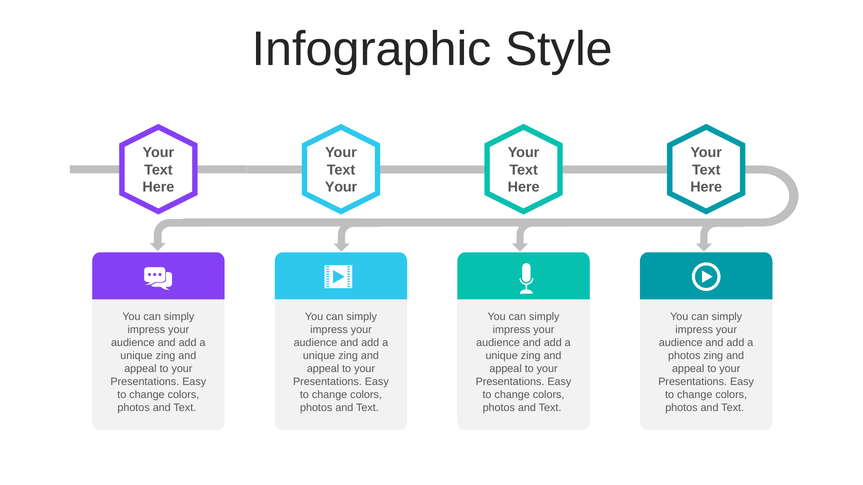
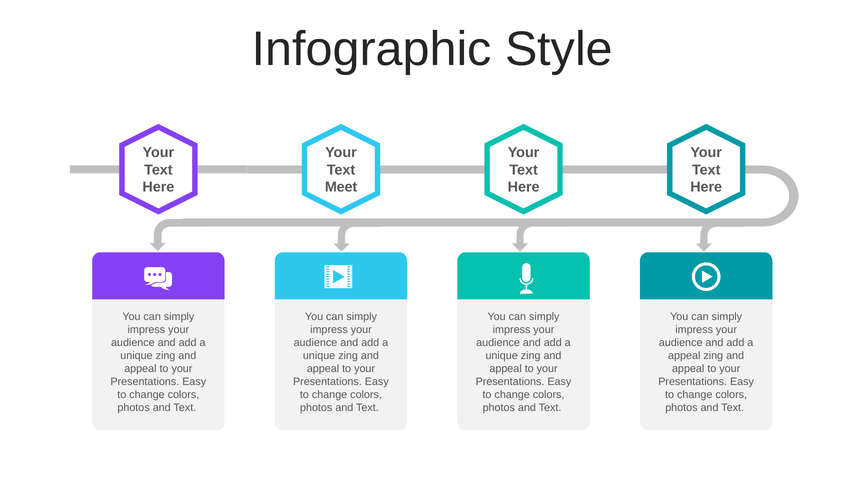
Your: Your -> Meet (341, 187)
photos: photos -> appeal (684, 356)
